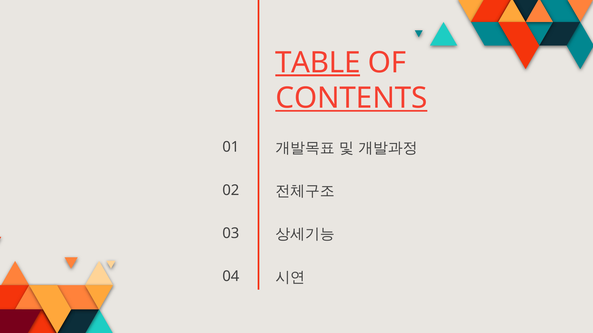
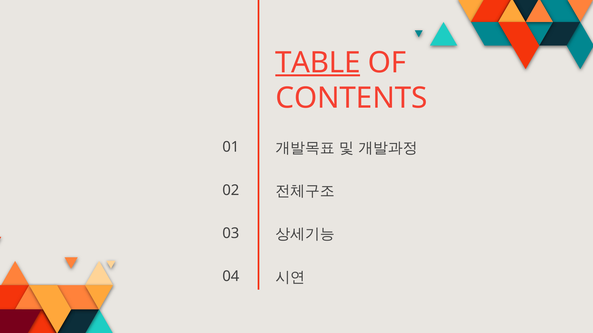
CONTENTS underline: present -> none (351, 98)
